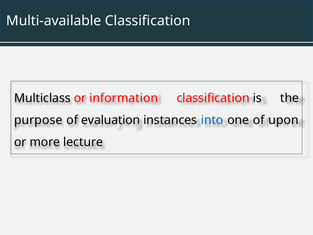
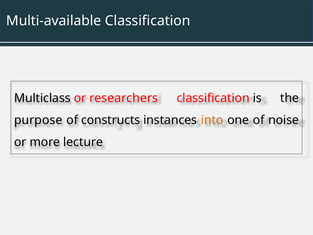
information: information -> researchers (124, 98)
evaluation: evaluation -> constructs (111, 120)
into colour: blue -> orange (212, 120)
upon: upon -> noise (284, 120)
